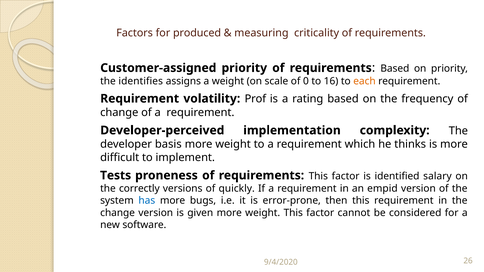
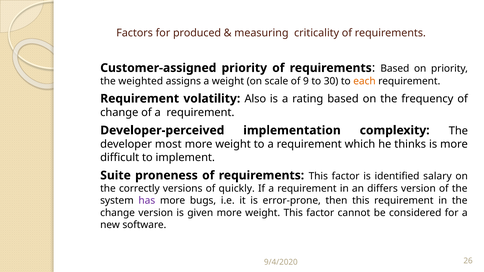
identifies: identifies -> weighted (141, 81)
0: 0 -> 9 (306, 81)
16: 16 -> 30 (331, 81)
Prof: Prof -> Also (255, 99)
basis: basis -> most (168, 144)
Tests: Tests -> Suite (116, 176)
empid: empid -> differs (382, 189)
has colour: blue -> purple (147, 201)
